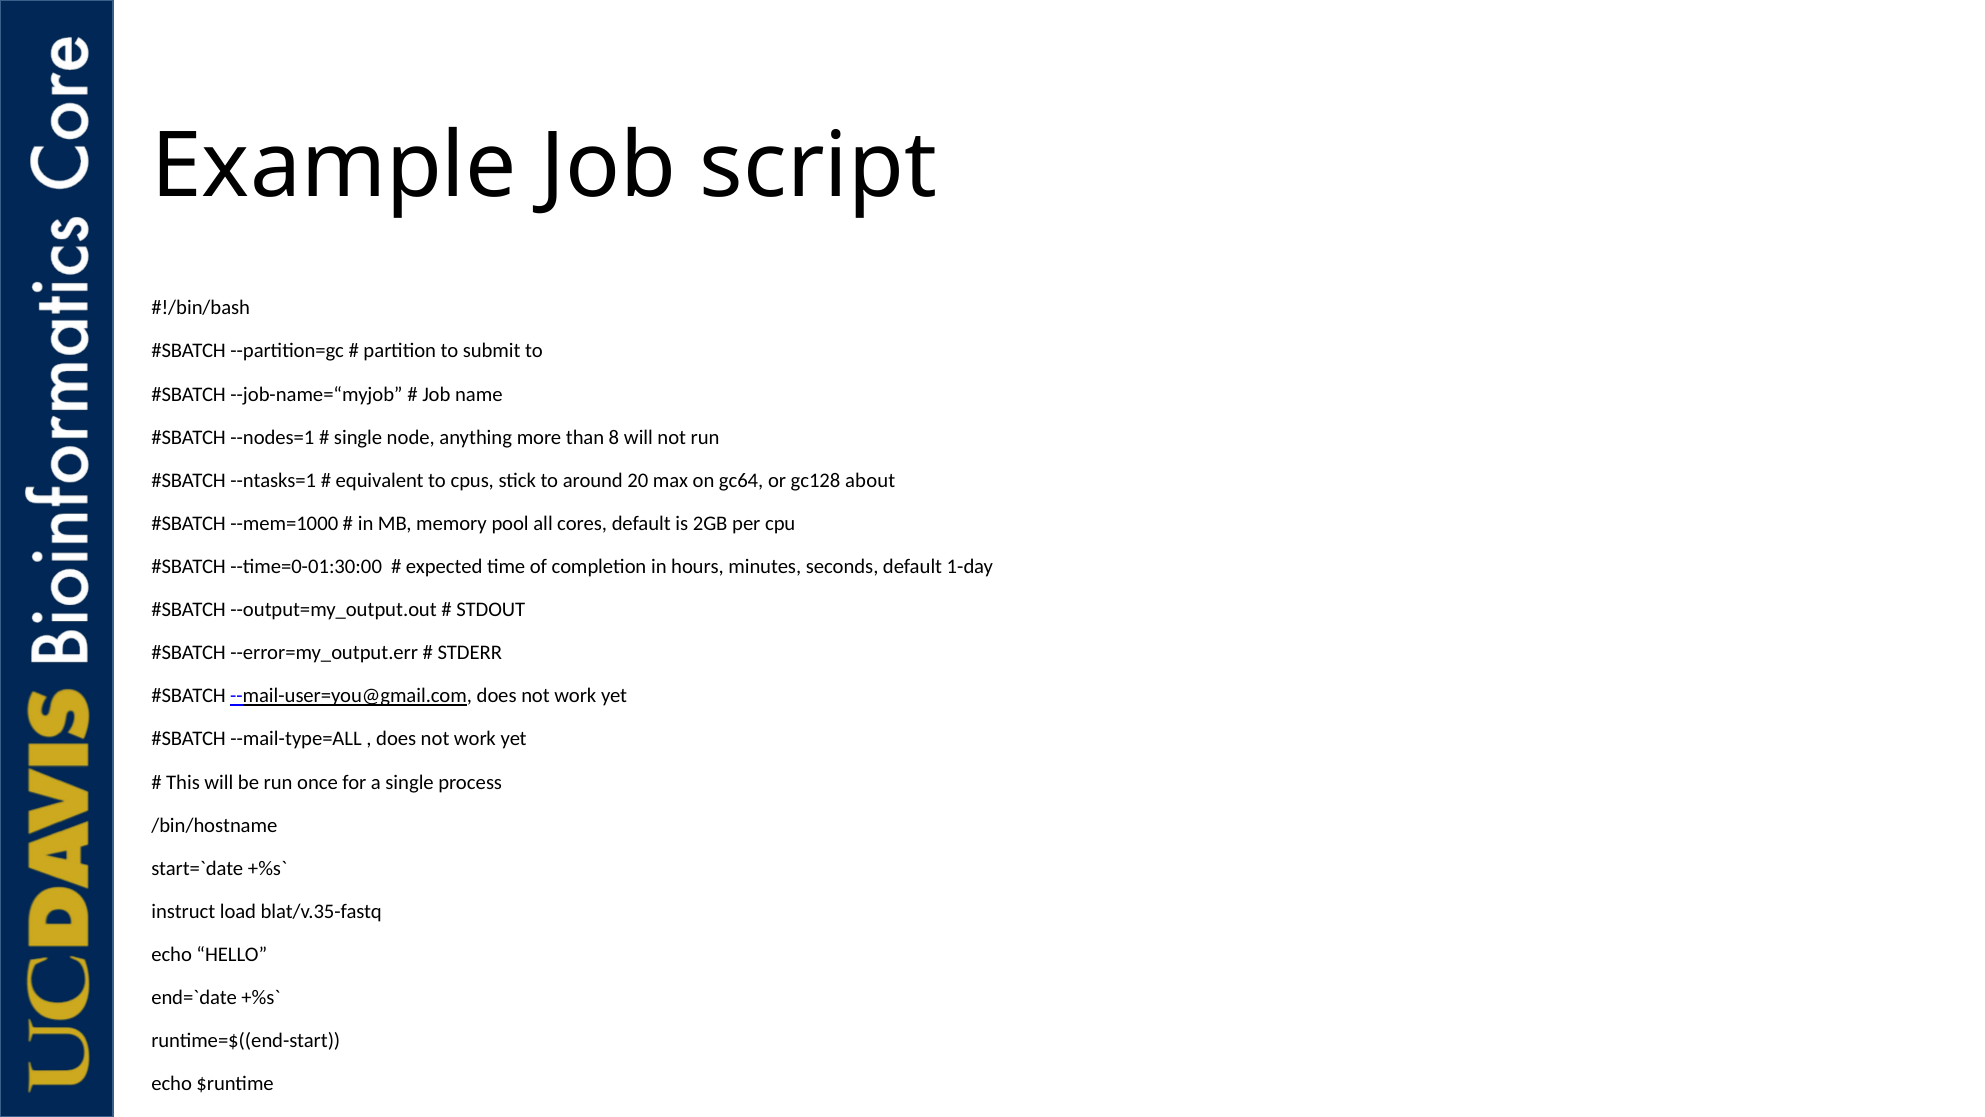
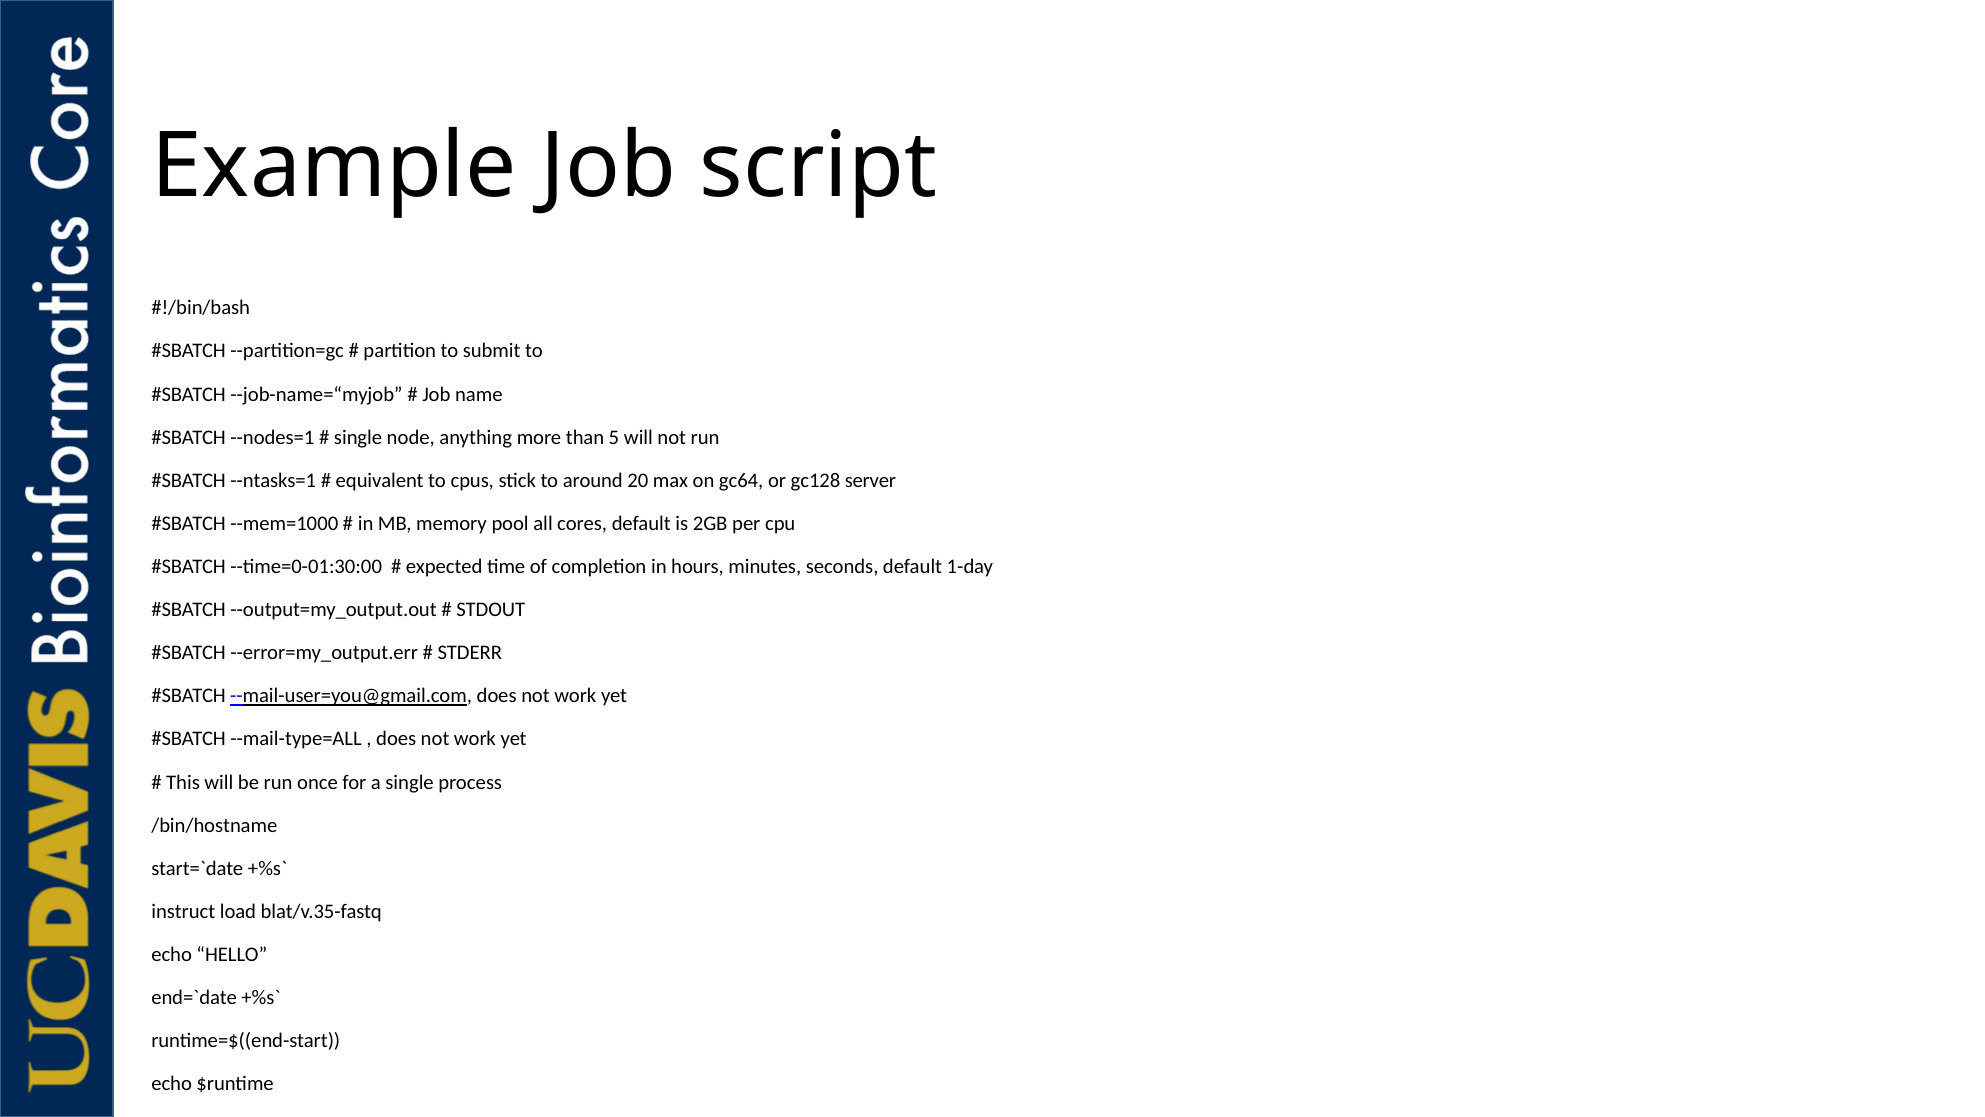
8: 8 -> 5 (614, 437)
about: about -> server (870, 480)
